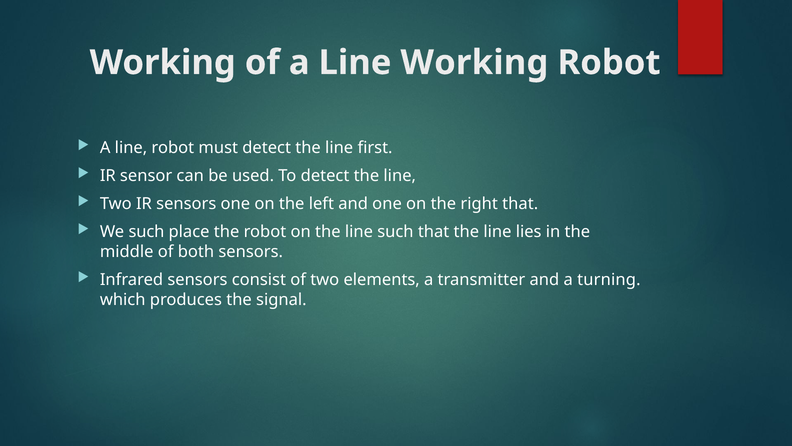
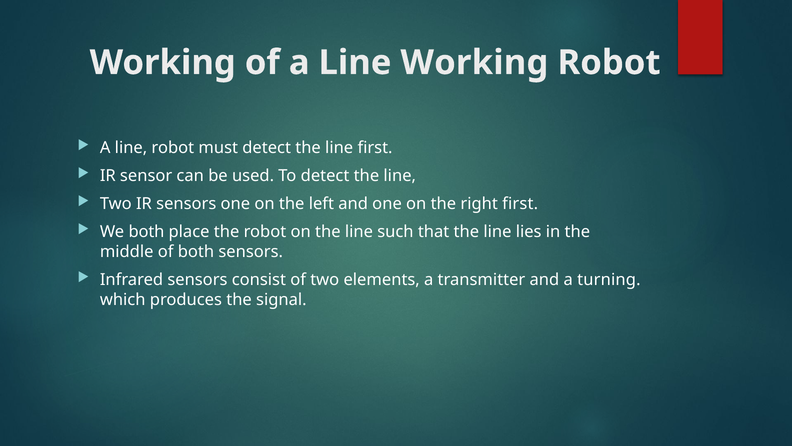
right that: that -> first (520, 204)
We such: such -> both (146, 232)
